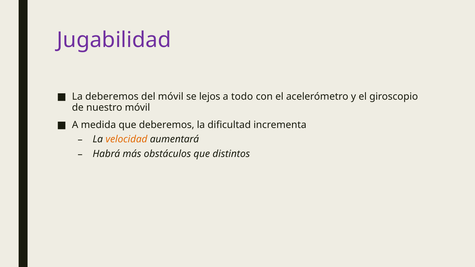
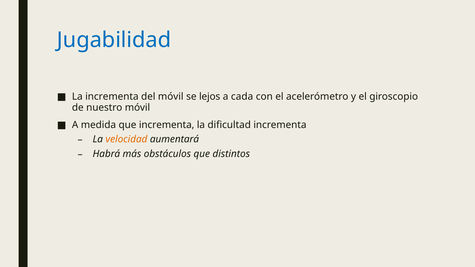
Jugabilidad colour: purple -> blue (114, 40)
La deberemos: deberemos -> incrementa (112, 97)
todo: todo -> cada (242, 97)
que deberemos: deberemos -> incrementa (167, 125)
